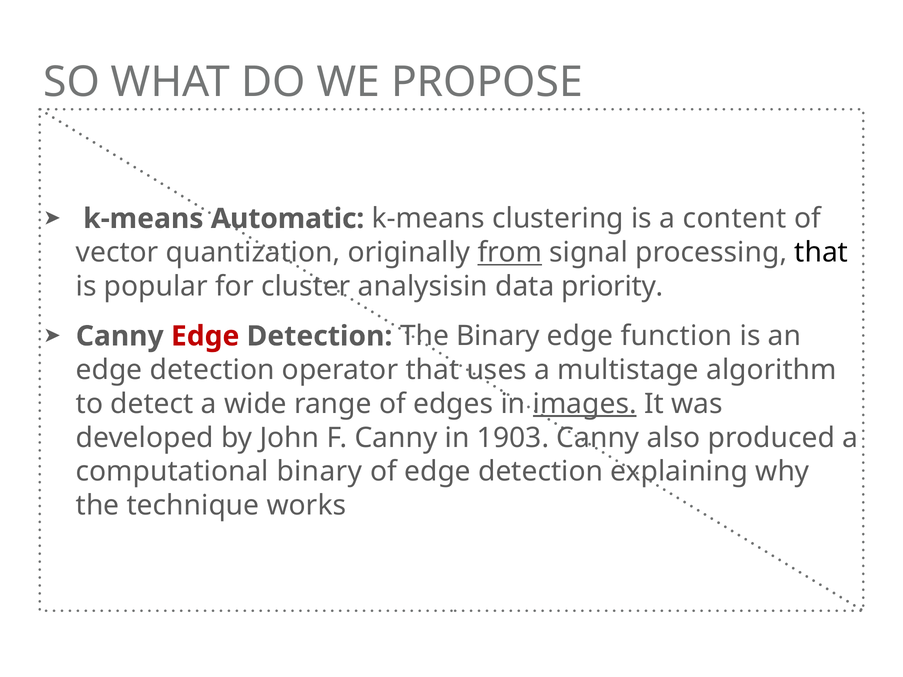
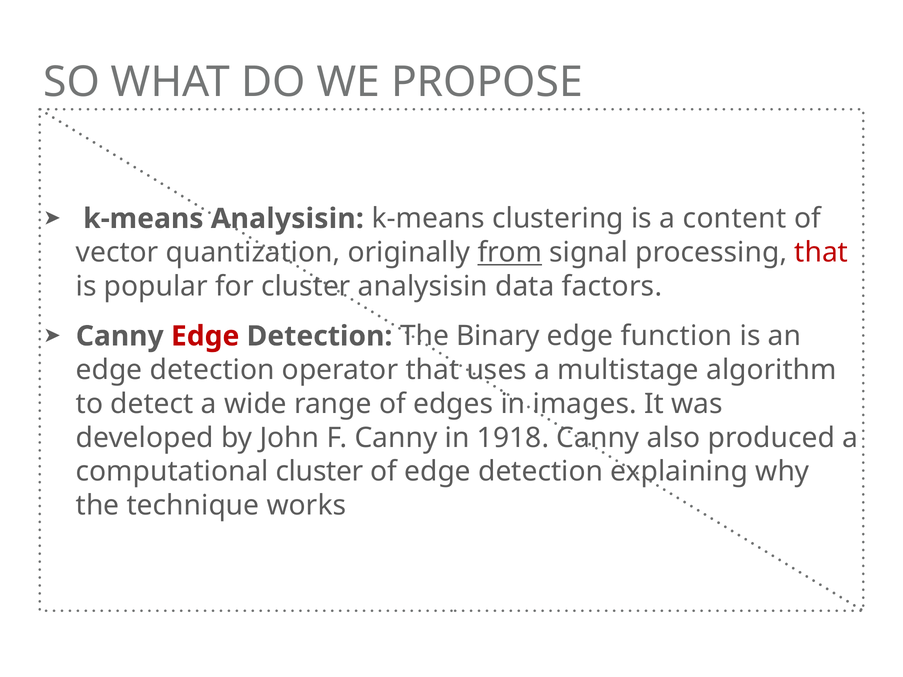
k-means Automatic: Automatic -> Analysisin (287, 219)
that colour: black -> red (821, 253)
priority: priority -> factors (612, 287)
images underline: present -> none (585, 404)
1903: 1903 -> 1918 (513, 438)
computational binary: binary -> cluster (320, 472)
